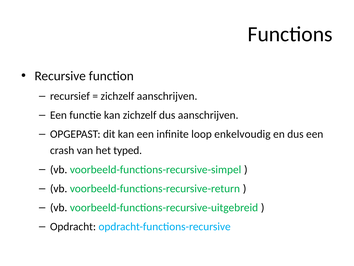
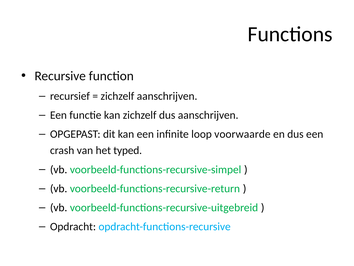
enkelvoudig: enkelvoudig -> voorwaarde (242, 134)
